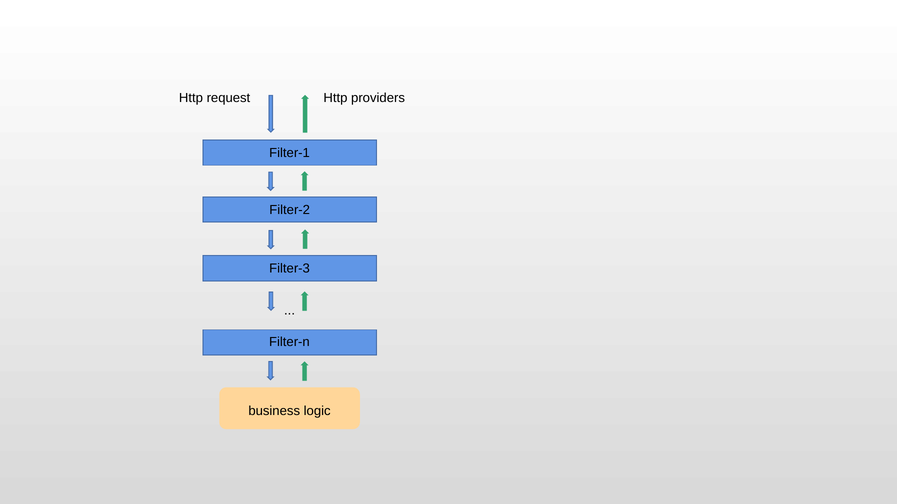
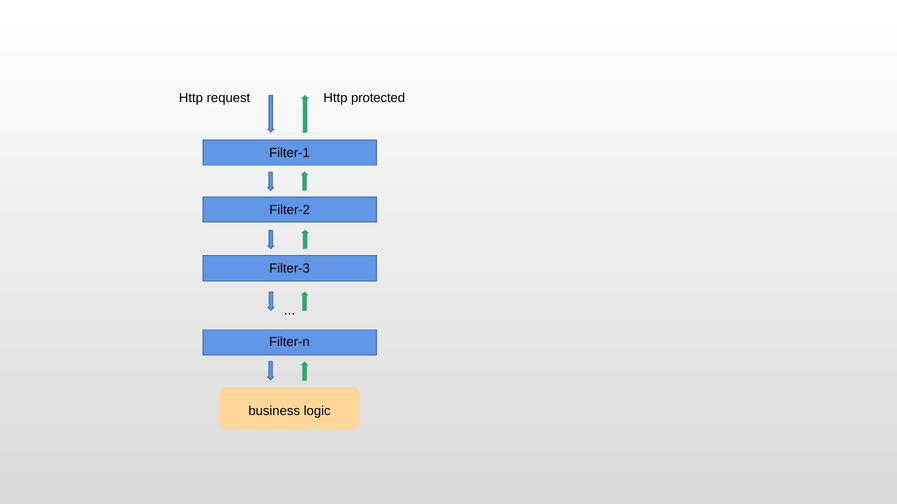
providers: providers -> protected (378, 98)
